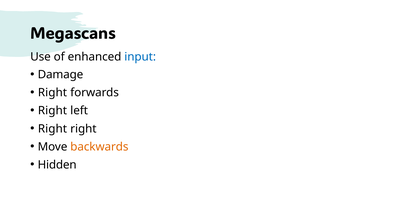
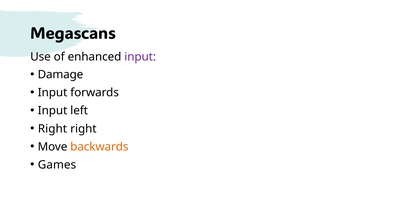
input colour: blue -> purple (140, 57)
Right: Right -> Input (53, 93)
Right: Right -> Input (53, 111)
Hidden: Hidden -> Games (57, 165)
